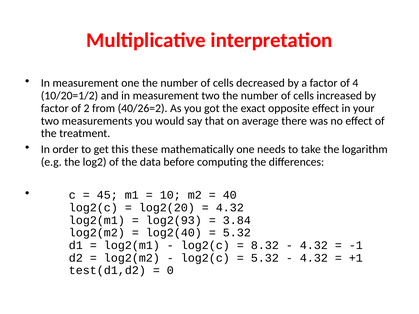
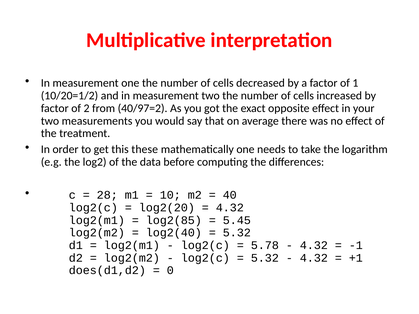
4: 4 -> 1 (355, 83)
40/26=2: 40/26=2 -> 40/97=2 (143, 108)
45: 45 -> 28 (107, 195)
log2(93: log2(93 -> log2(85 (174, 220)
3.84: 3.84 -> 5.45 (237, 220)
8.32: 8.32 -> 5.78 (265, 246)
test(d1,d2: test(d1,d2 -> does(d1,d2 (107, 271)
